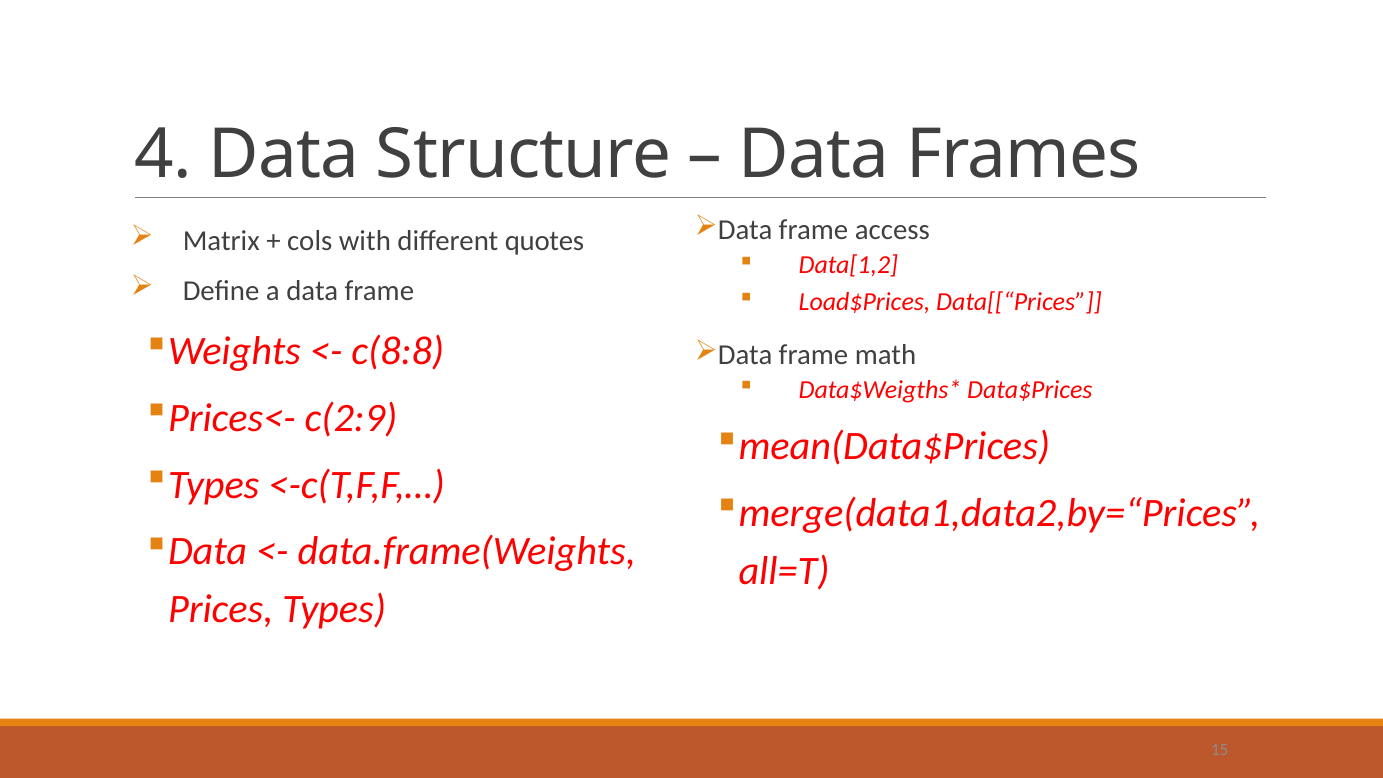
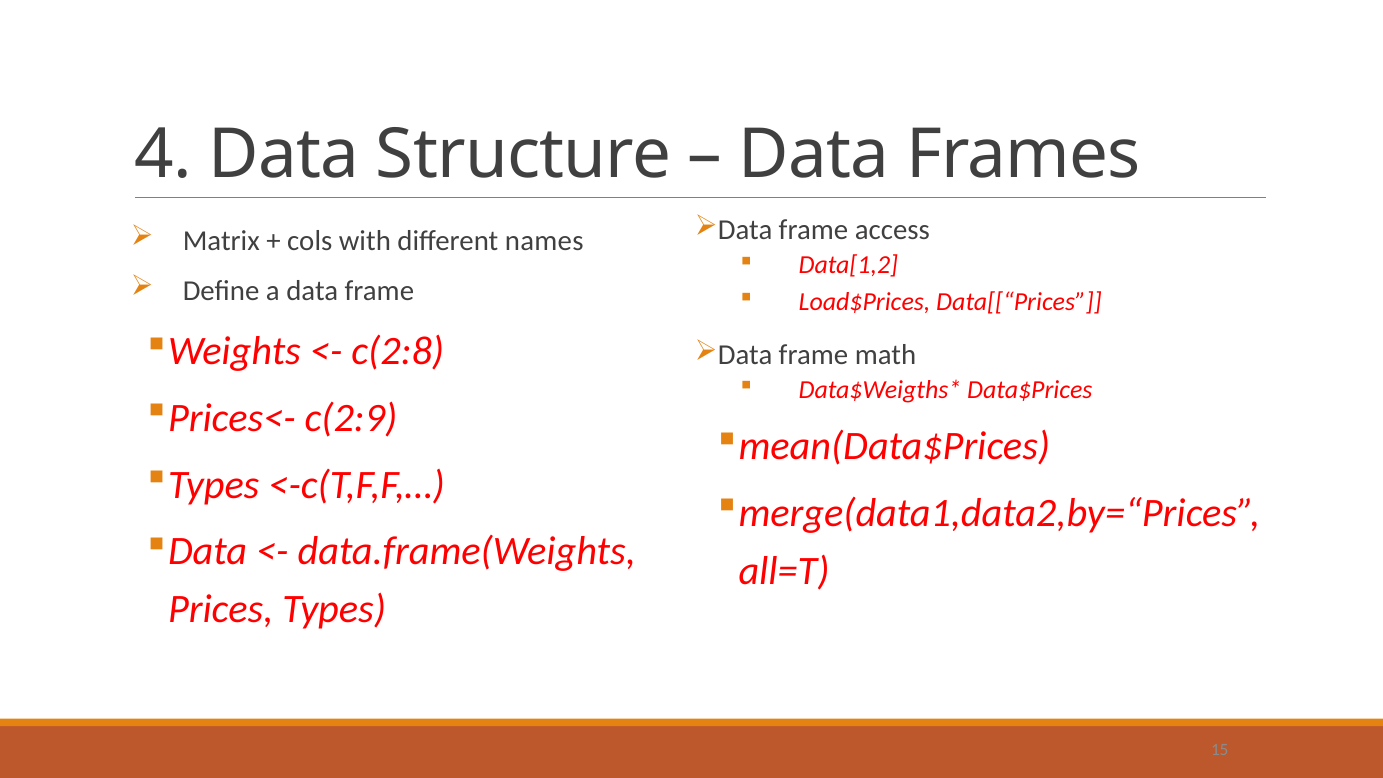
quotes: quotes -> names (544, 241)
c(8:8: c(8:8 -> c(2:8 (398, 352)
